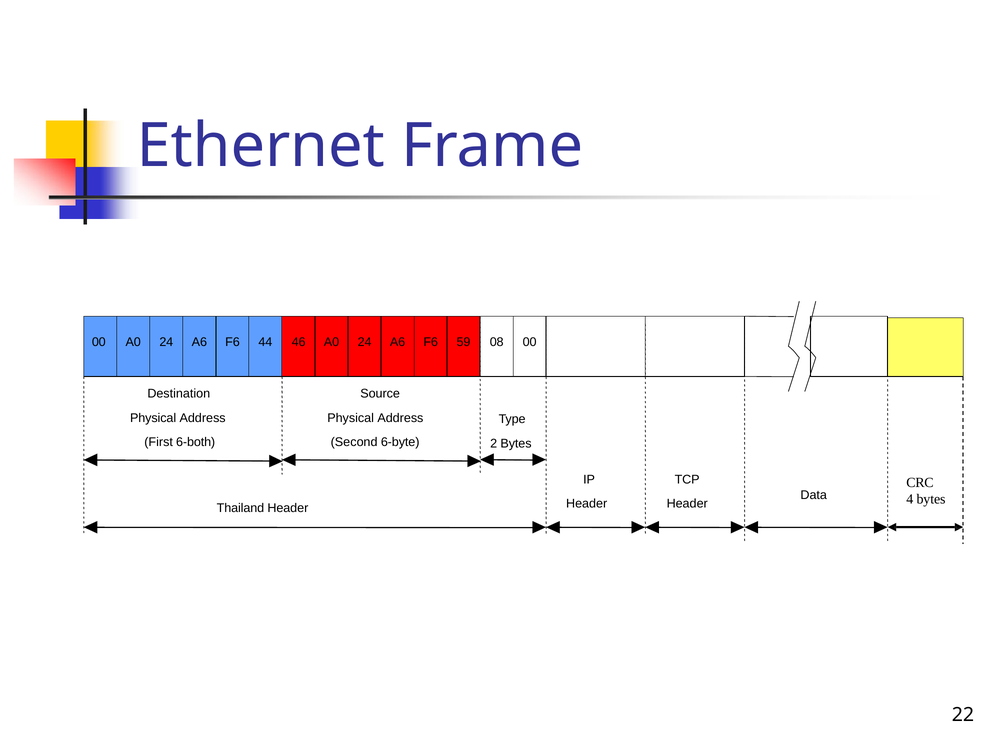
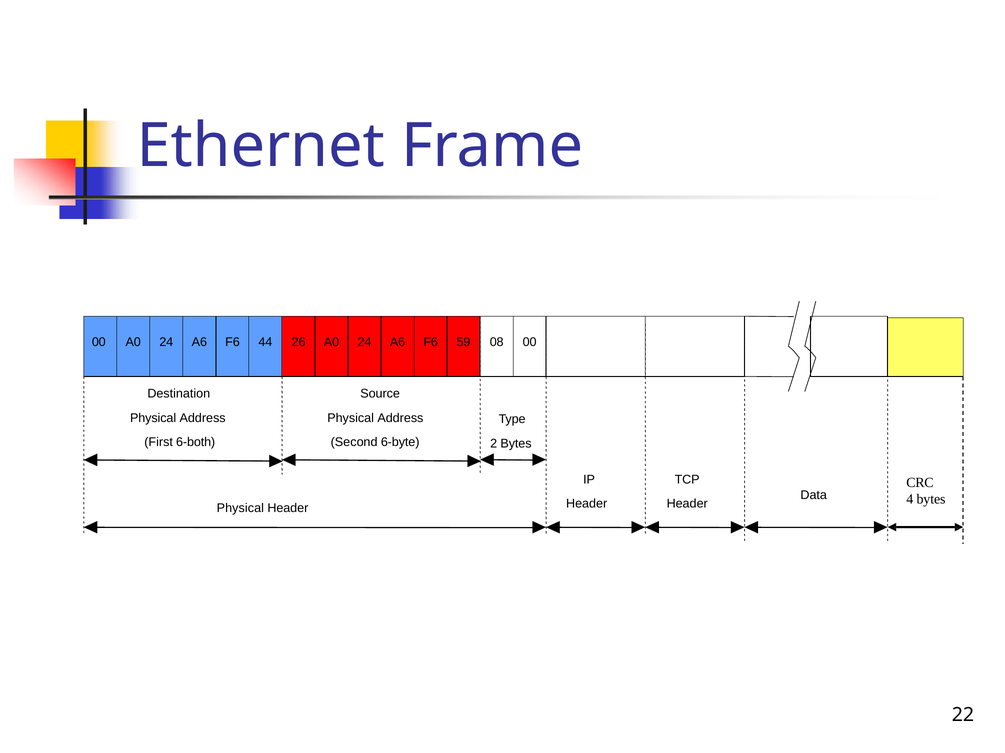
46: 46 -> 26 (299, 343)
Thailand: Thailand -> Physical (240, 509)
